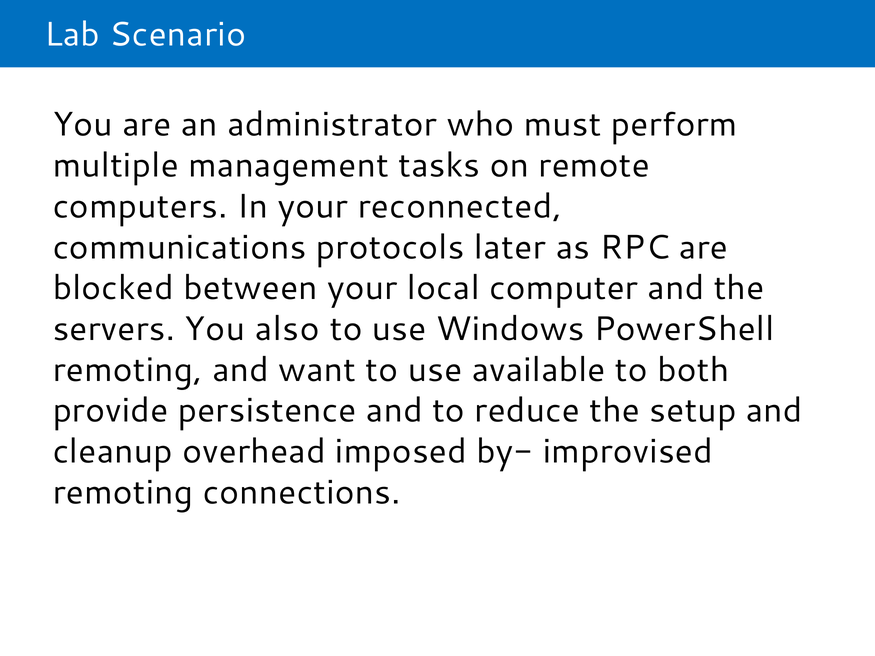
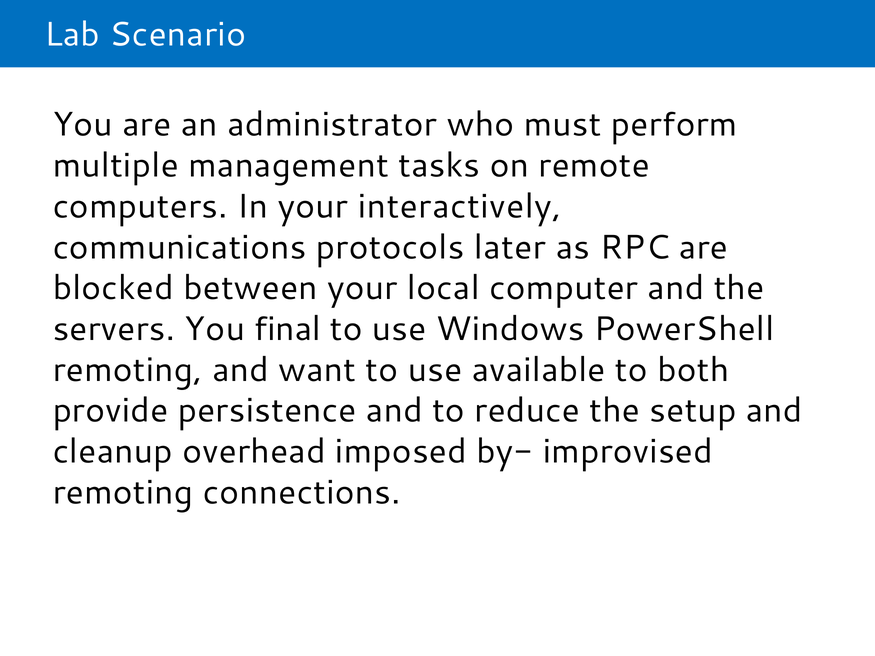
reconnected: reconnected -> interactively (460, 207)
also: also -> final (288, 329)
